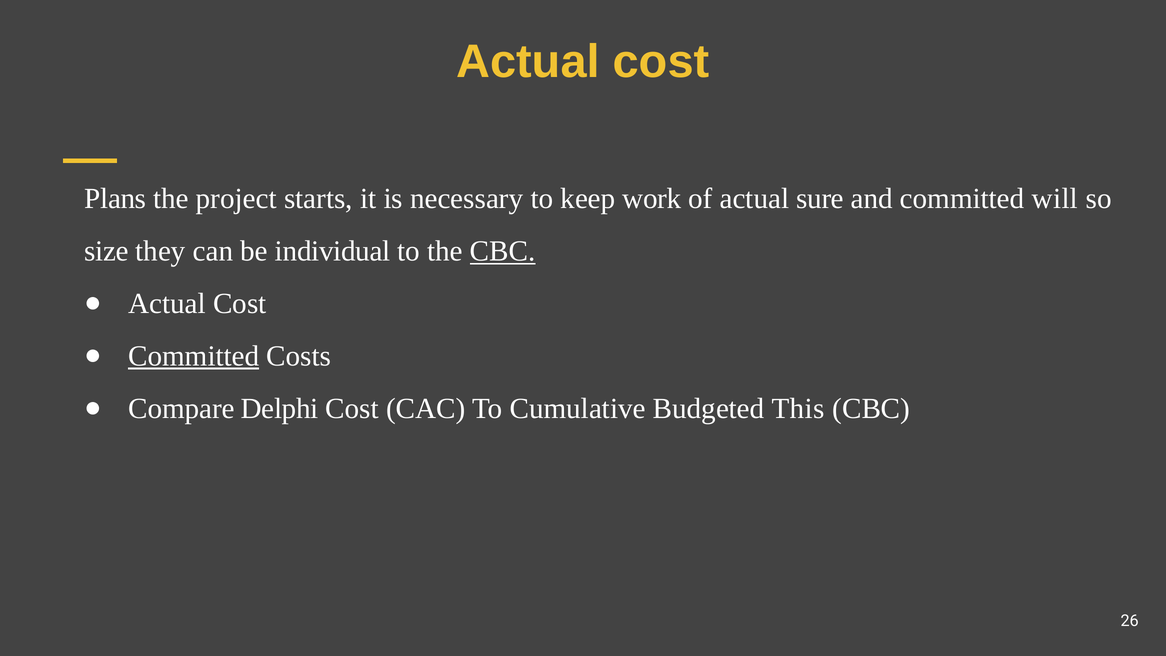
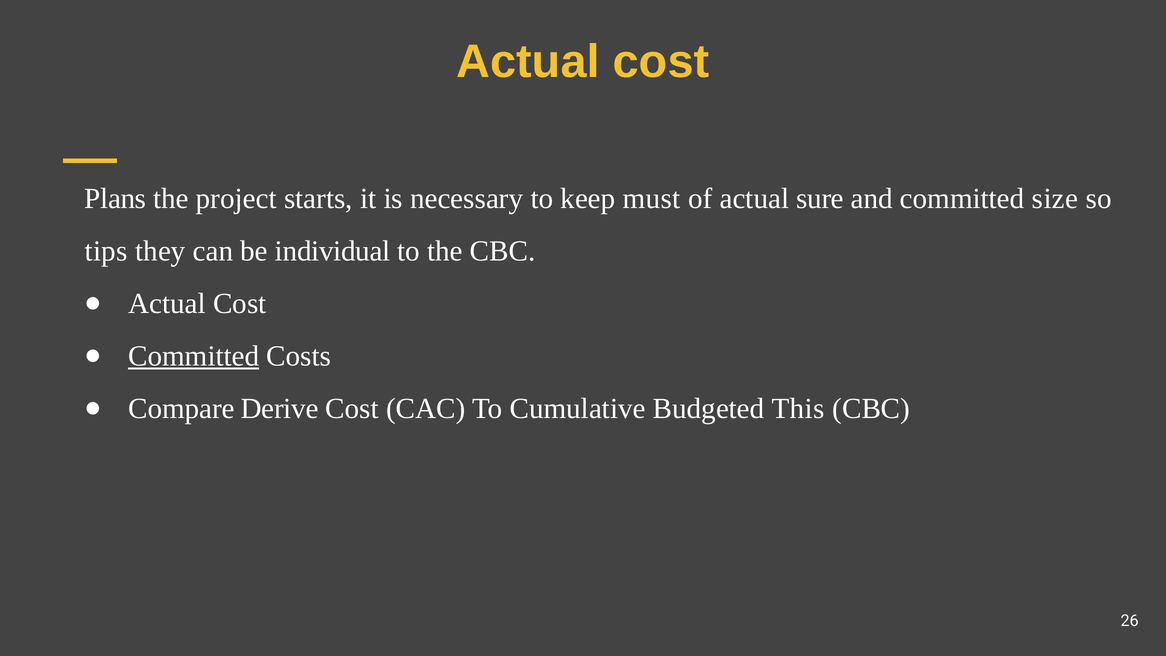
work: work -> must (652, 199)
will: will -> size (1055, 199)
size: size -> tips (106, 251)
CBC underline: present -> none (503, 251)
Delphi: Delphi -> Derive (280, 408)
